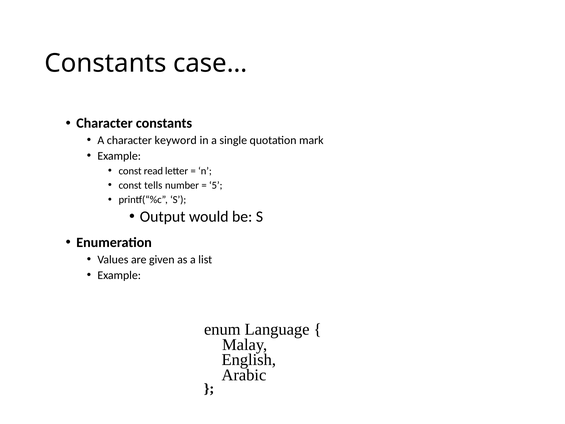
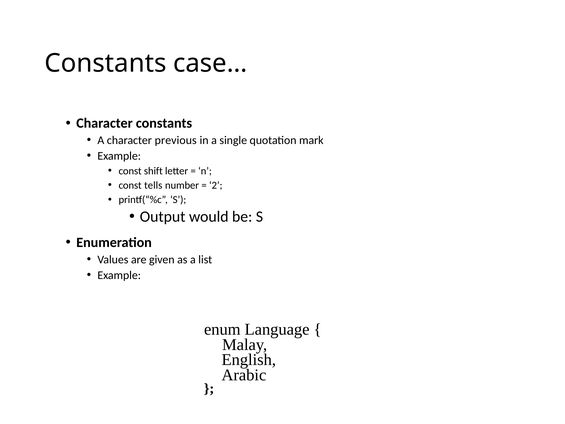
keyword: keyword -> previous (176, 140)
read: read -> shift (153, 171)
5: 5 -> 2 (216, 185)
